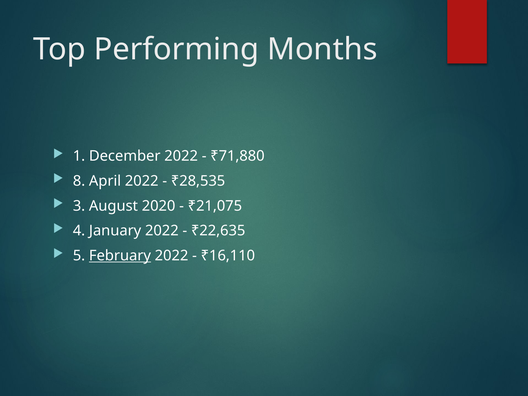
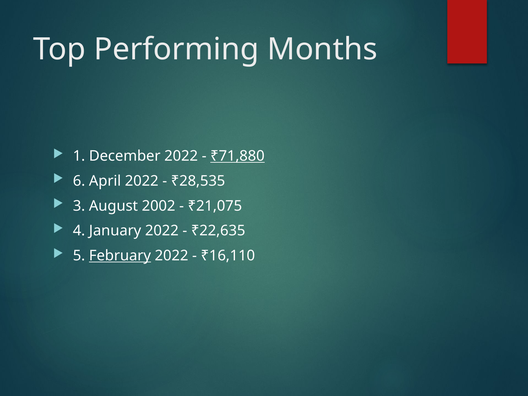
₹71,880 underline: none -> present (237, 156)
8: 8 -> 6 (79, 181)
2020: 2020 -> 2002 (159, 206)
